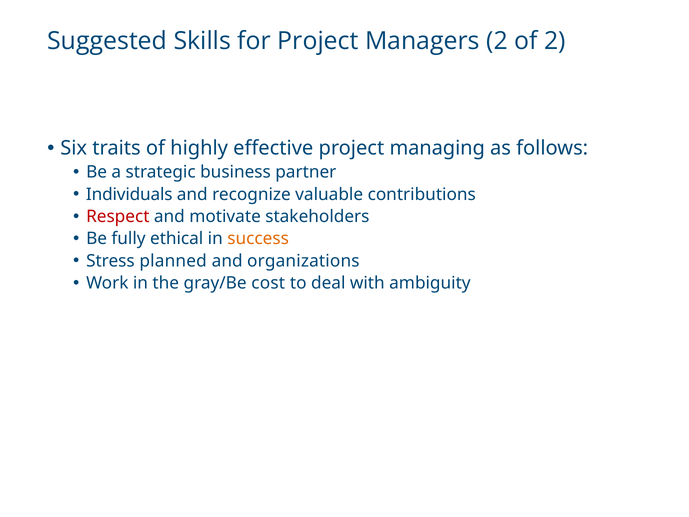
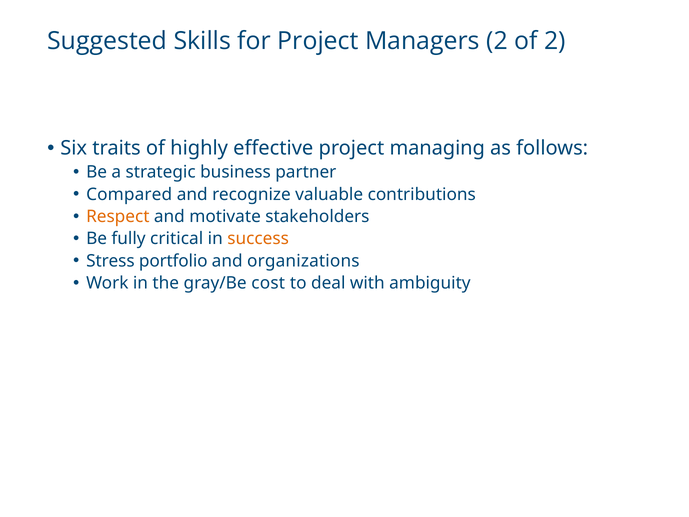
Individuals: Individuals -> Compared (129, 194)
Respect colour: red -> orange (118, 216)
ethical: ethical -> critical (177, 239)
planned: planned -> portfolio (173, 261)
